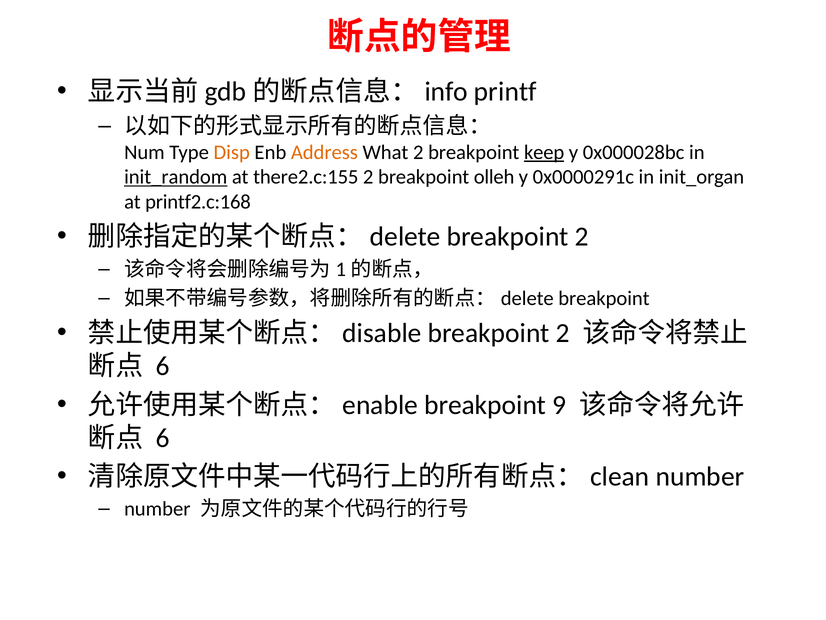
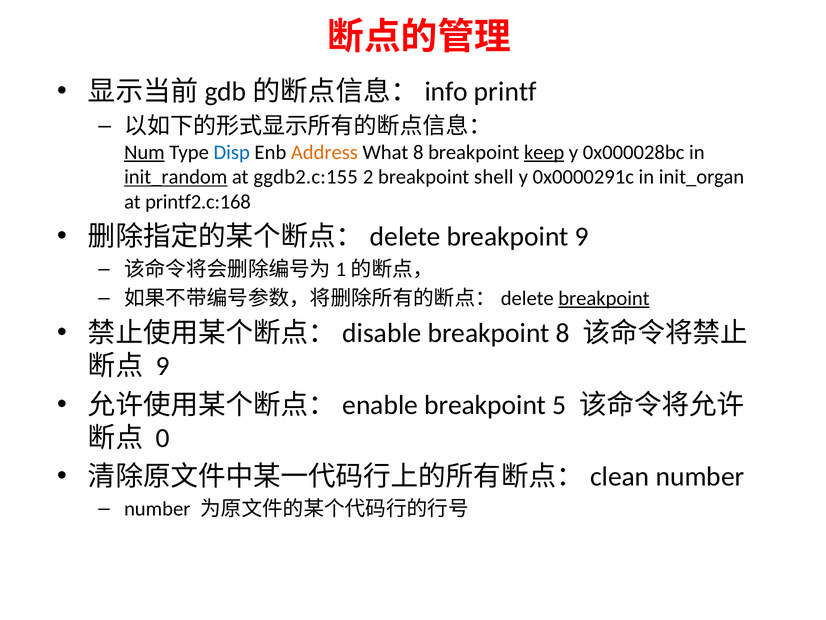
Num underline: none -> present (144, 152)
Disp colour: orange -> blue (232, 152)
What 2: 2 -> 8 (418, 152)
there2.c:155: there2.c:155 -> ggdb2.c:155 (306, 177)
olleh: olleh -> shell (494, 177)
2: 2 -> 9 (582, 237)
breakpoint underline: none -> present (604, 298)
2: 2 -> 8 (563, 333)
6: 6 -> 9 (163, 366)
9: 9 -> 5 (559, 405)
6: 6 -> 0 (163, 438)
